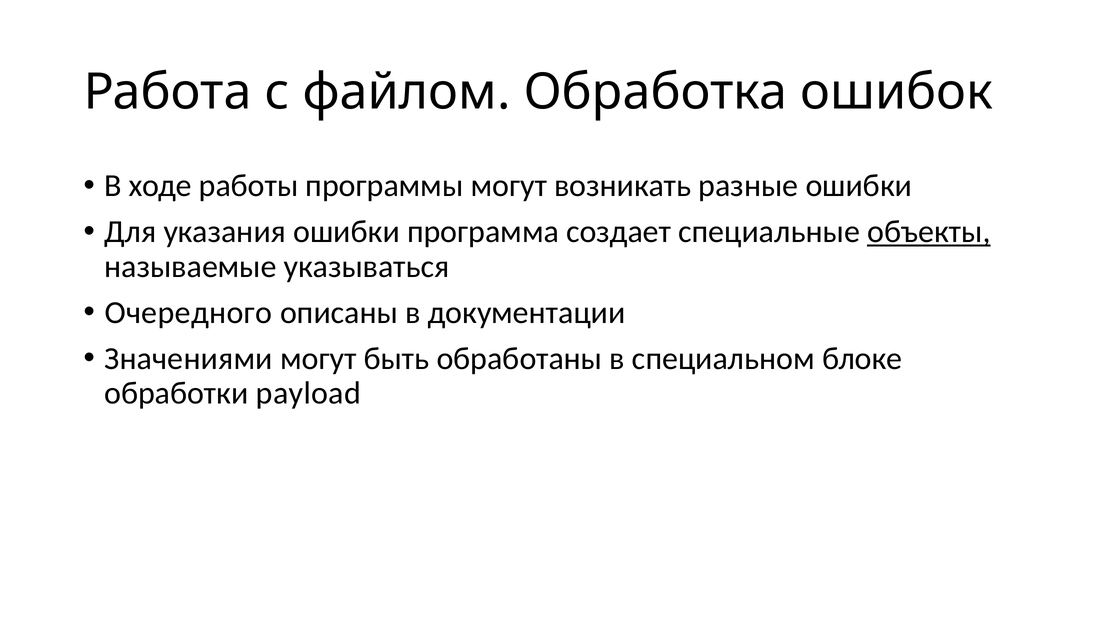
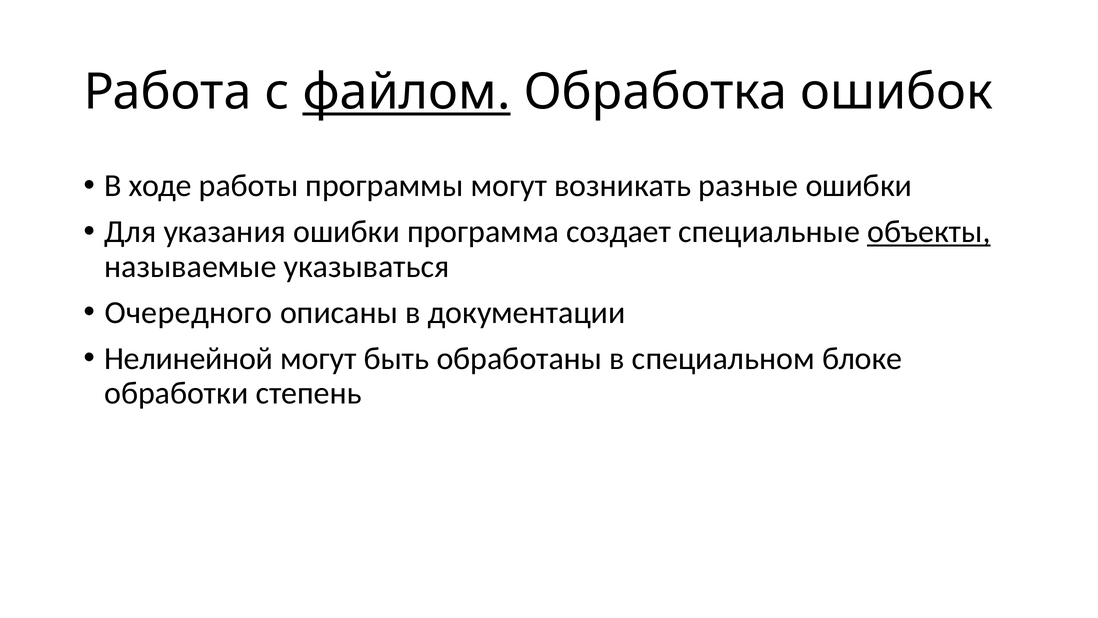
файлом underline: none -> present (407, 92)
Значениями: Значениями -> Нелинейной (189, 358)
payload: payload -> степень (309, 393)
